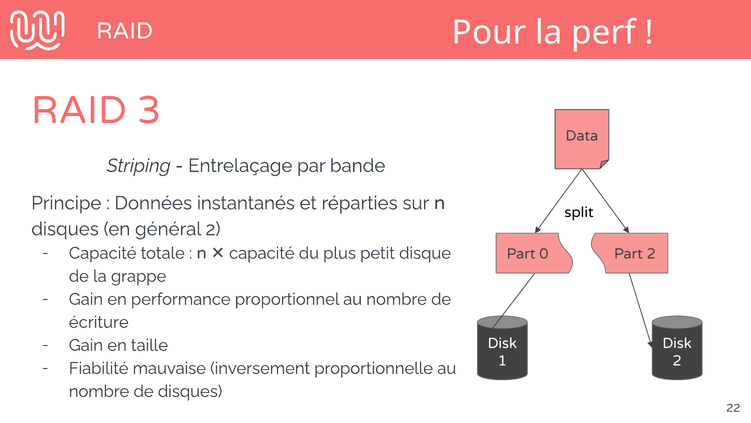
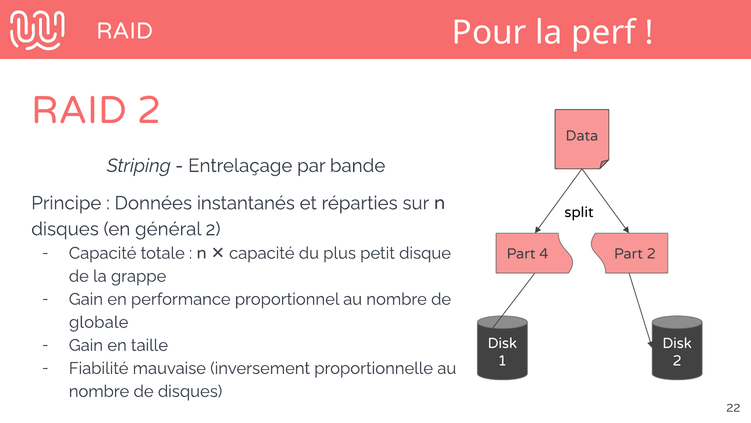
RAID 3: 3 -> 2 (149, 110)
0: 0 -> 4 (544, 254)
écriture: écriture -> globale (99, 322)
